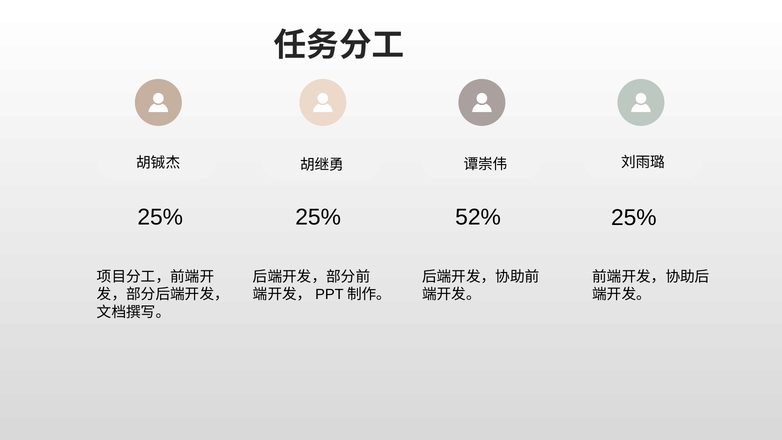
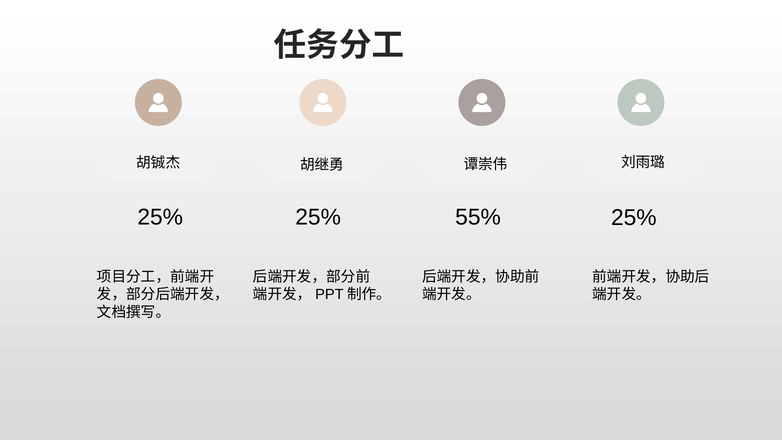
52%: 52% -> 55% (478, 217)
